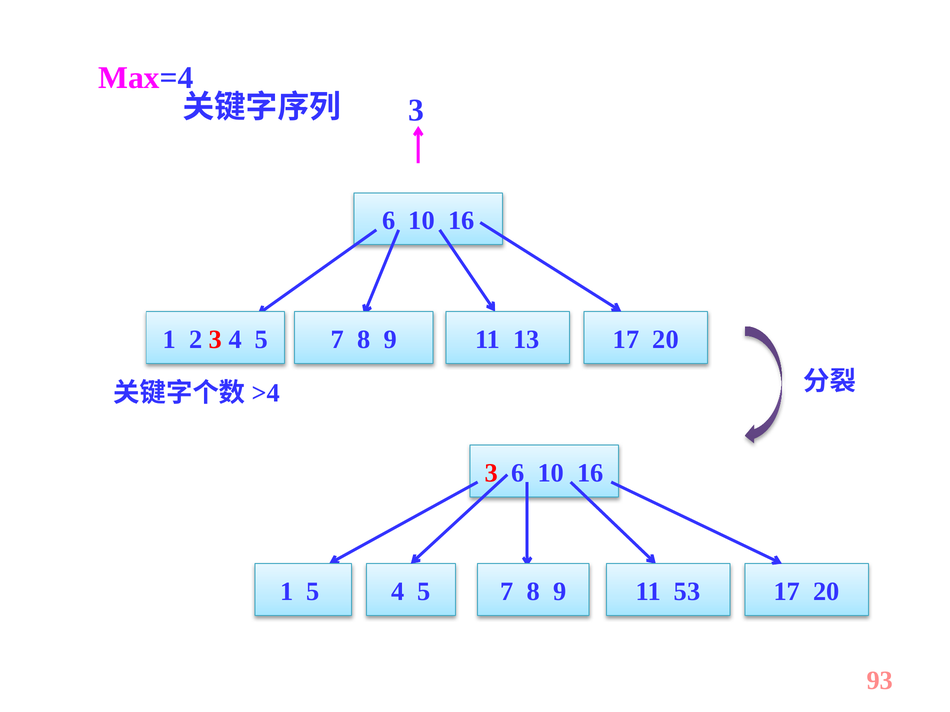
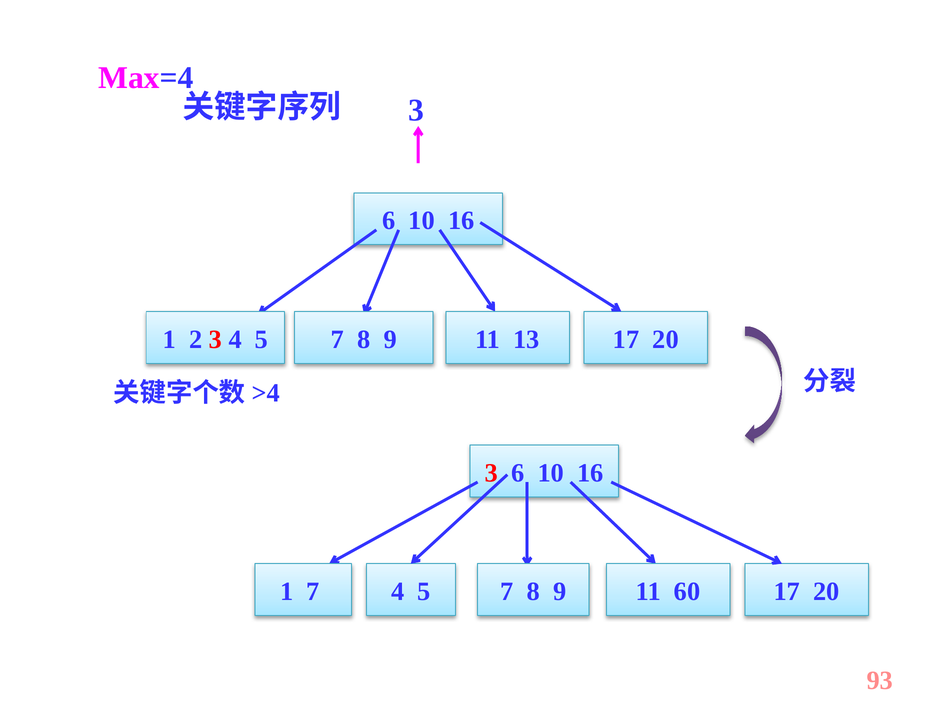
1 5: 5 -> 7 (313, 592)
53: 53 -> 60 (687, 592)
